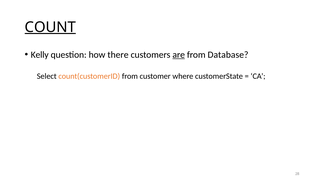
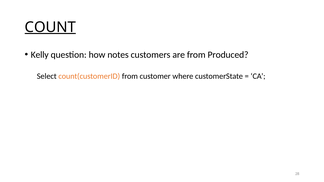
there: there -> notes (118, 55)
are underline: present -> none (179, 55)
Database: Database -> Produced (228, 55)
